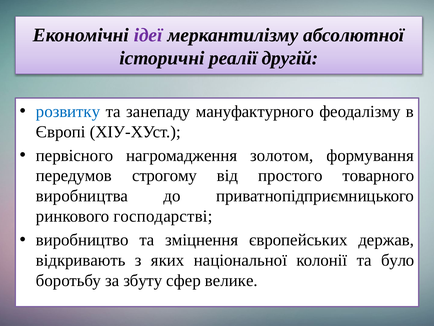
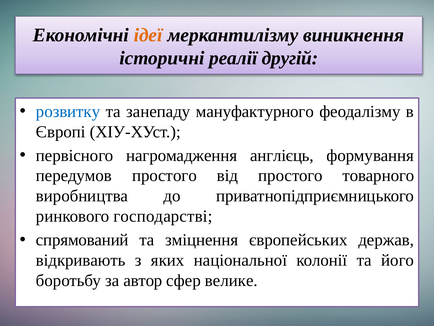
ідеї colour: purple -> orange (148, 35)
абсолютної: абсолютної -> виникнення (354, 35)
золотом: золотом -> англієць (282, 155)
передумов строгому: строгому -> простого (164, 175)
виробництво: виробництво -> спрямований (82, 240)
було: було -> його (398, 260)
збуту: збуту -> автор (143, 280)
